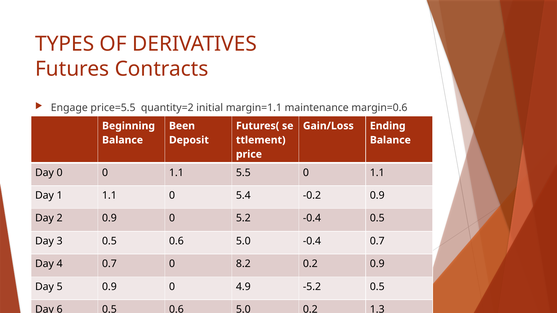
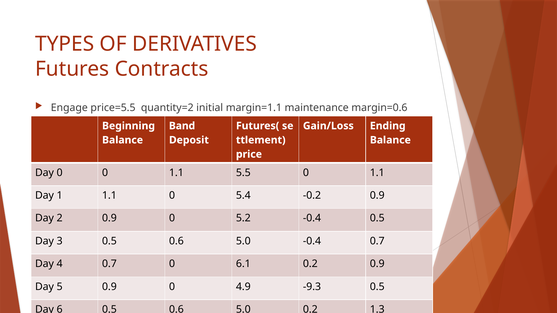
Been: Been -> Band (182, 126)
8.2: 8.2 -> 6.1 (243, 264)
-5.2: -5.2 -> -9.3 (312, 287)
